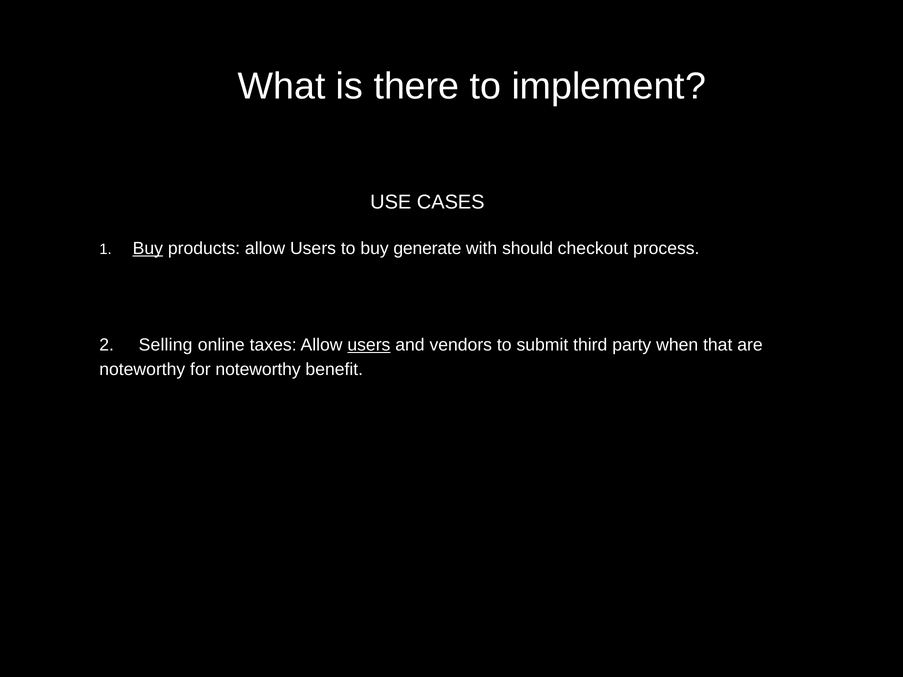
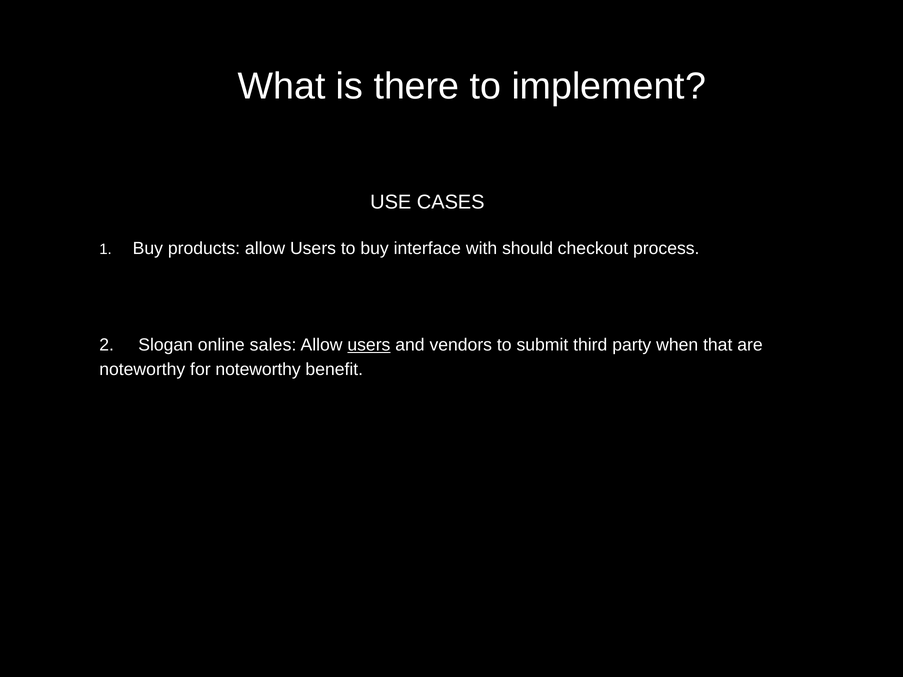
Buy underline: present -> none (148, 248)
generate: generate -> interface (427, 248)
Selling: Selling -> Slogan (166, 345)
taxes: taxes -> sales (273, 345)
